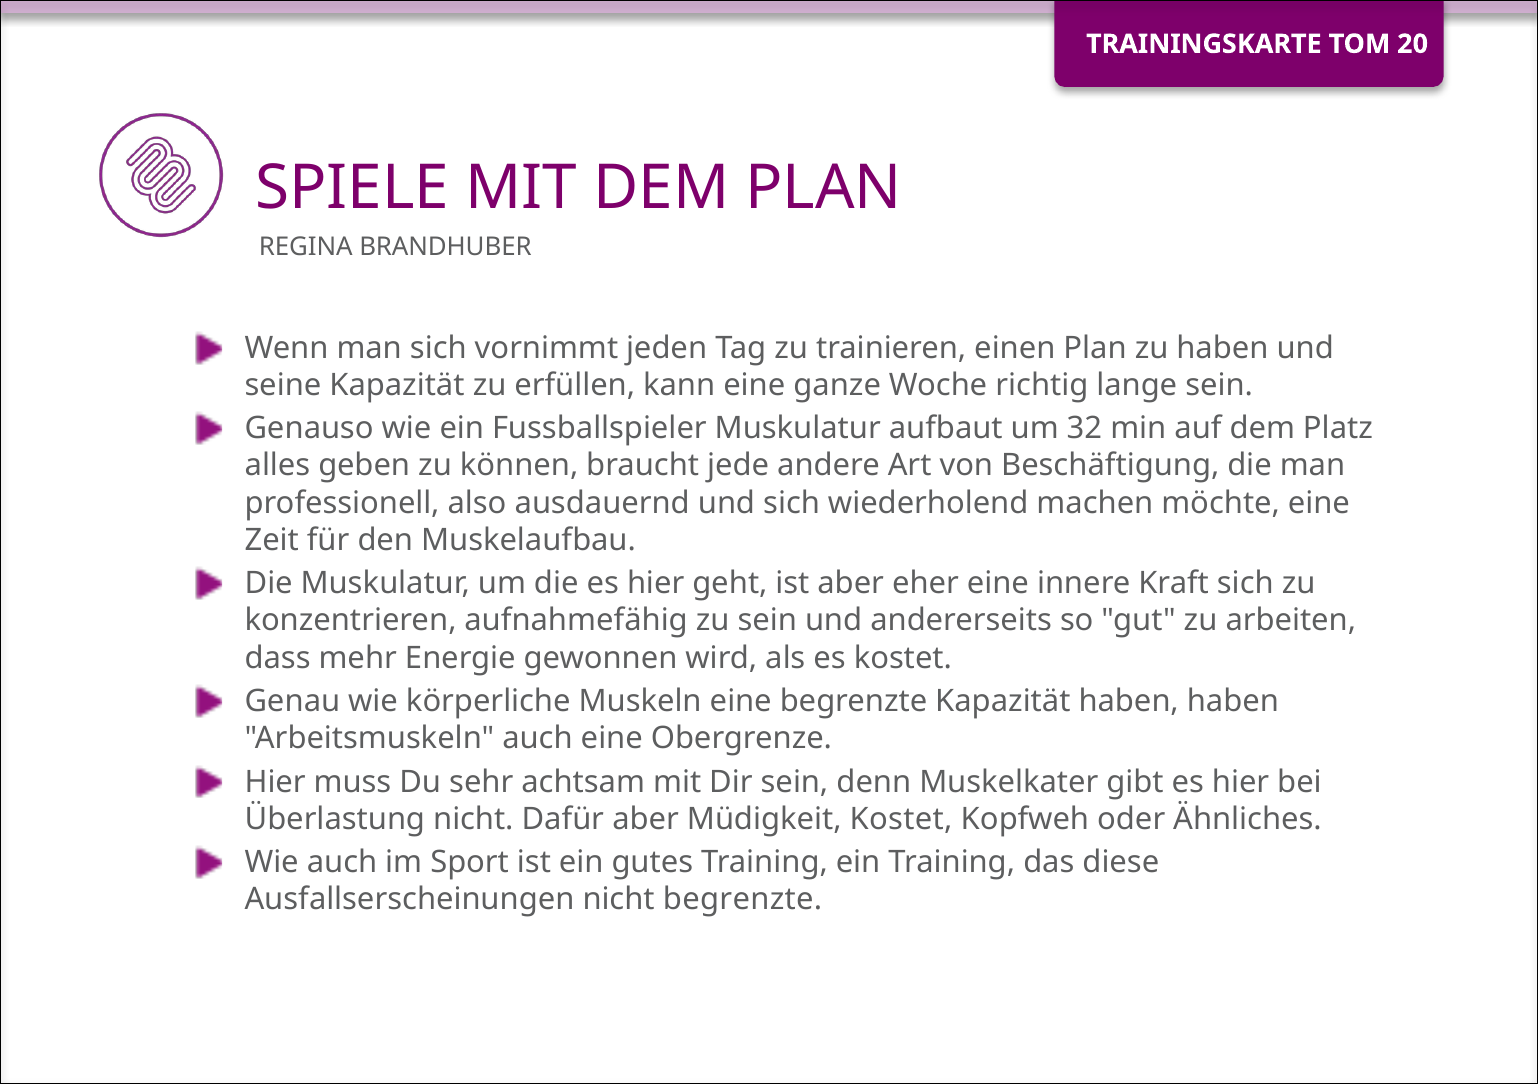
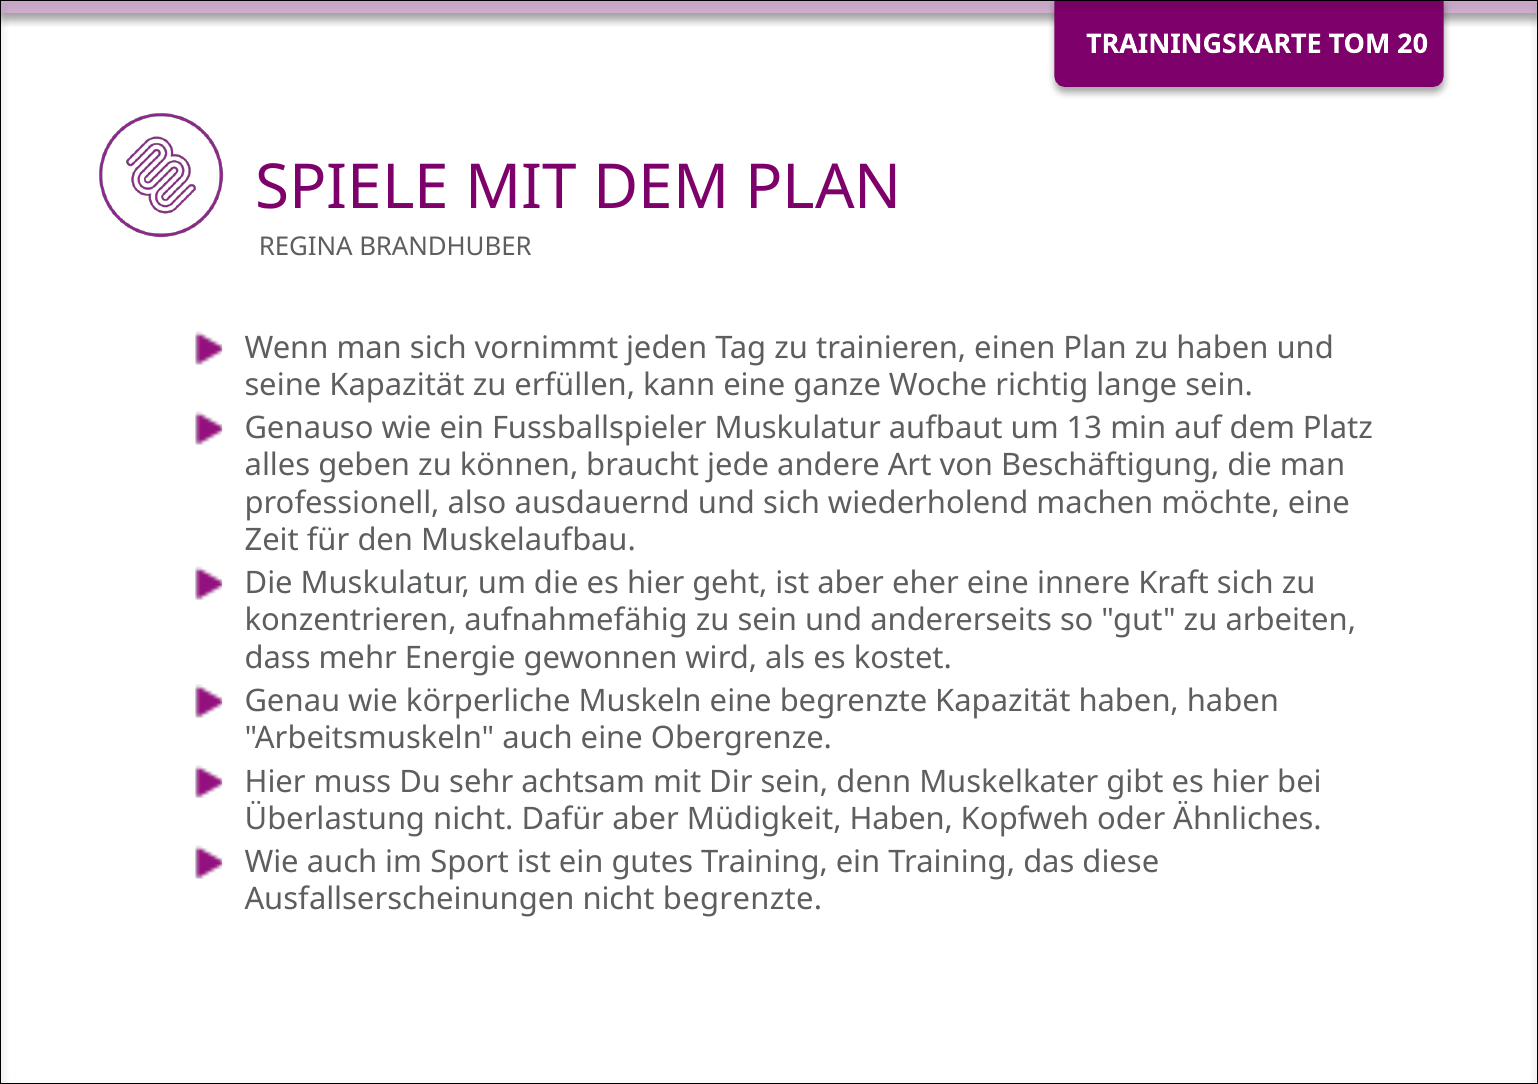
32: 32 -> 13 (1084, 429)
Müdigkeit Kostet: Kostet -> Haben (901, 819)
